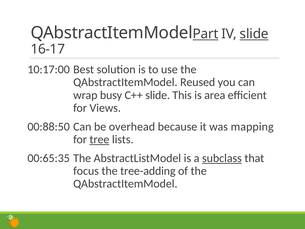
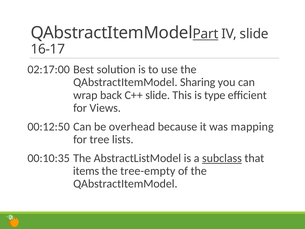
slide underline: present -> none (254, 34)
10:17:00: 10:17:00 -> 02:17:00 (49, 69)
Reused: Reused -> Sharing (198, 82)
busy: busy -> back (111, 95)
area: area -> type (215, 95)
00:88:50: 00:88:50 -> 00:12:50 (49, 126)
tree underline: present -> none (99, 139)
00:65:35: 00:65:35 -> 00:10:35 (49, 158)
focus: focus -> items (86, 171)
tree-adding: tree-adding -> tree-empty (148, 171)
